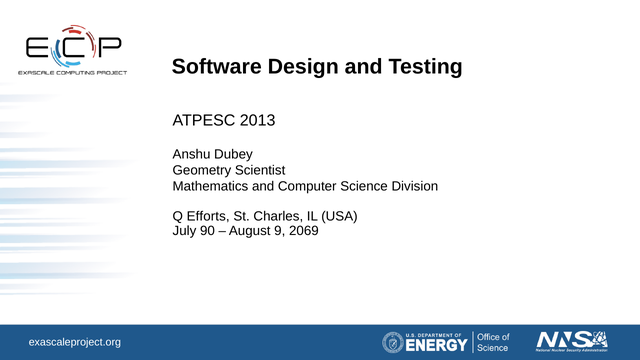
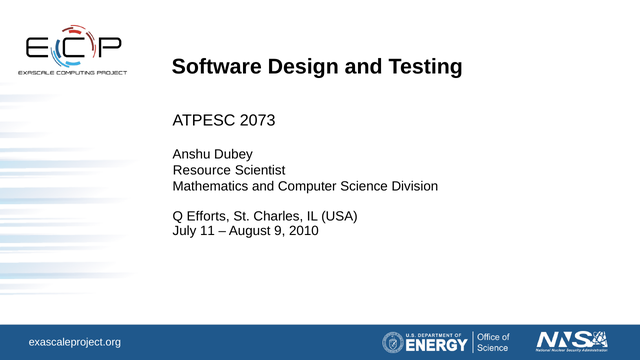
2013: 2013 -> 2073 (258, 120)
Geometry: Geometry -> Resource (202, 170)
90: 90 -> 11 (207, 231)
2069: 2069 -> 2010 (304, 231)
